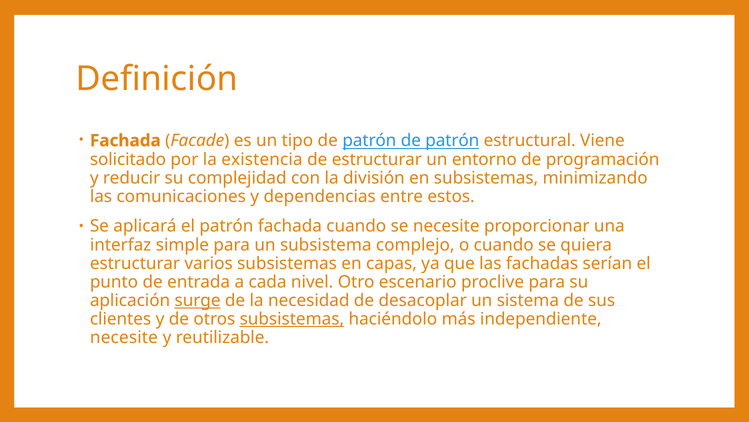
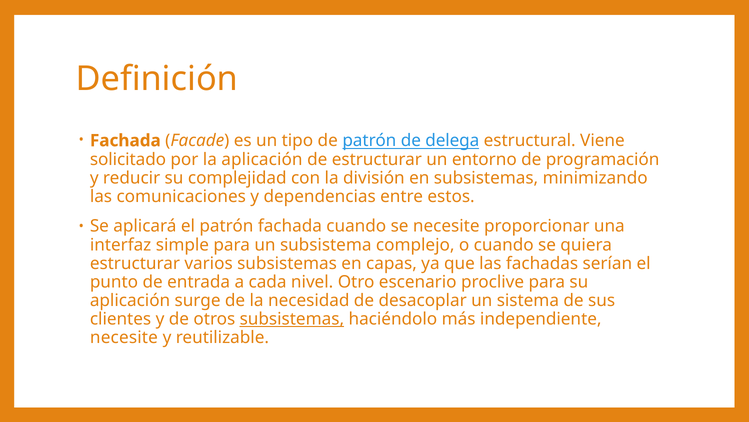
patrón de patrón: patrón -> delega (452, 140)
la existencia: existencia -> aplicación (262, 159)
surge underline: present -> none (198, 300)
